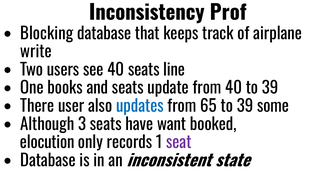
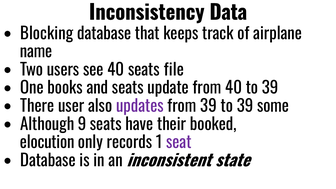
Prof: Prof -> Data (228, 13)
write: write -> name (36, 52)
line: line -> file (174, 70)
updates colour: blue -> purple (140, 106)
from 65: 65 -> 39 (208, 106)
3: 3 -> 9 (82, 124)
want: want -> their (172, 124)
